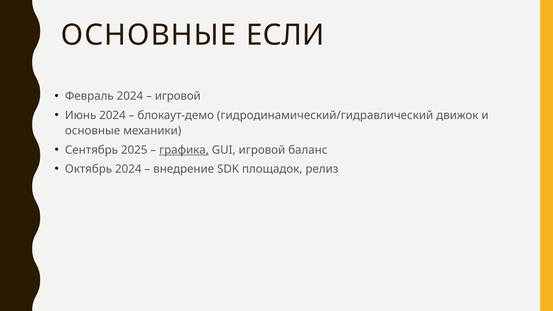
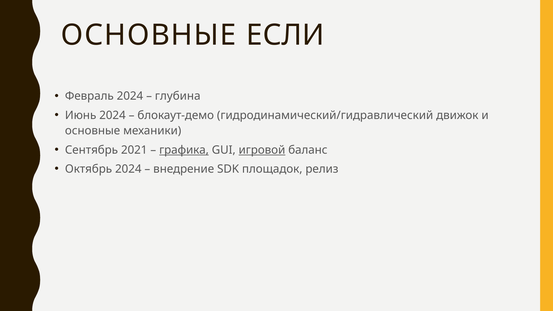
игровой: игровой -> глубина (178, 96)
2025: 2025 -> 2021 (134, 150)
игровой underline: none -> present (262, 150)
